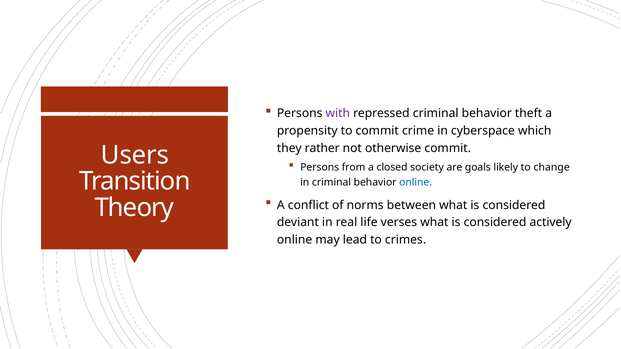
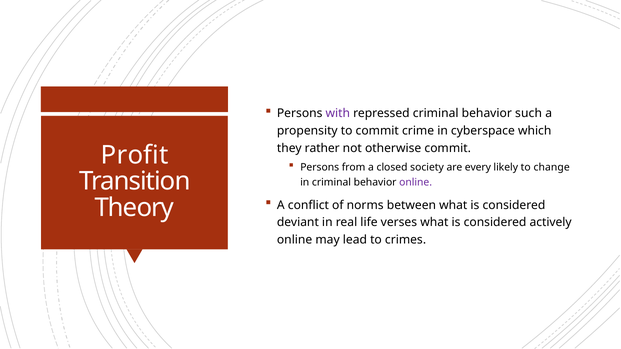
theft: theft -> such (529, 114)
Users: Users -> Profit (135, 155)
goals: goals -> every (478, 167)
online colour: blue -> purple (416, 182)
